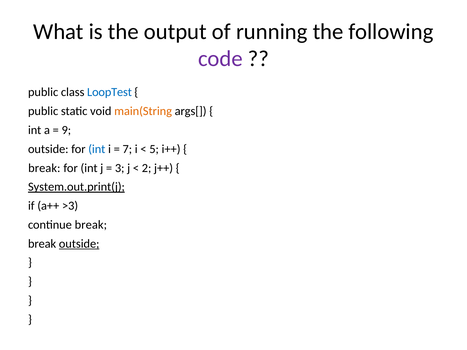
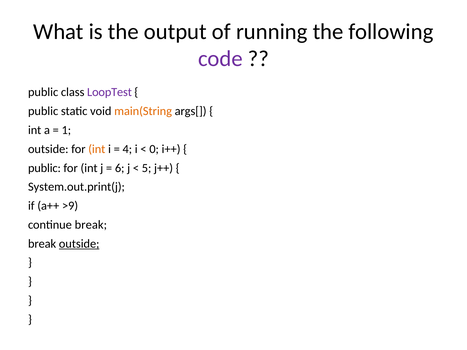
LoopTest colour: blue -> purple (109, 92)
9: 9 -> 1 (66, 130)
int colour: blue -> orange (97, 149)
7: 7 -> 4 (127, 149)
5: 5 -> 0 (154, 149)
break: break -> public (44, 168)
3: 3 -> 6 (120, 168)
2: 2 -> 5 (147, 168)
System.out.print(j underline: present -> none (76, 187)
>3: >3 -> >9 (70, 206)
